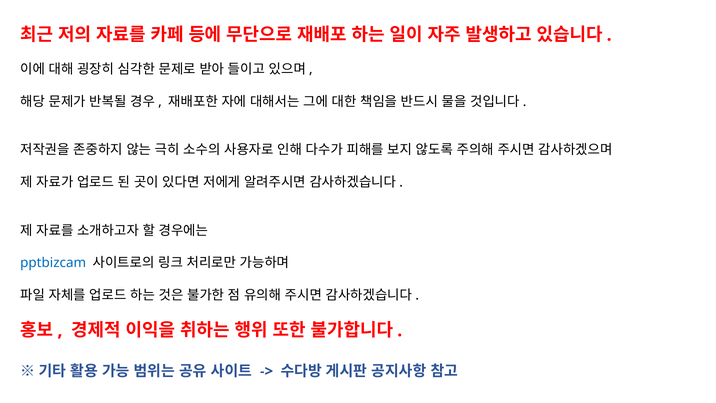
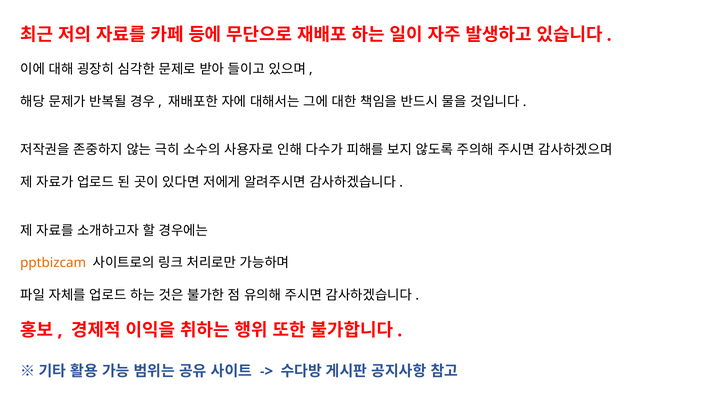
pptbizcam colour: blue -> orange (53, 263)
